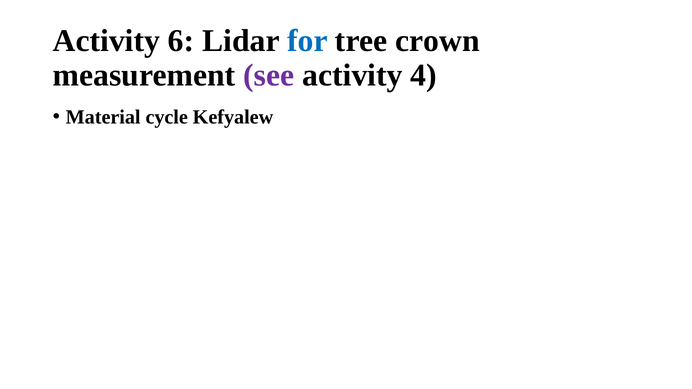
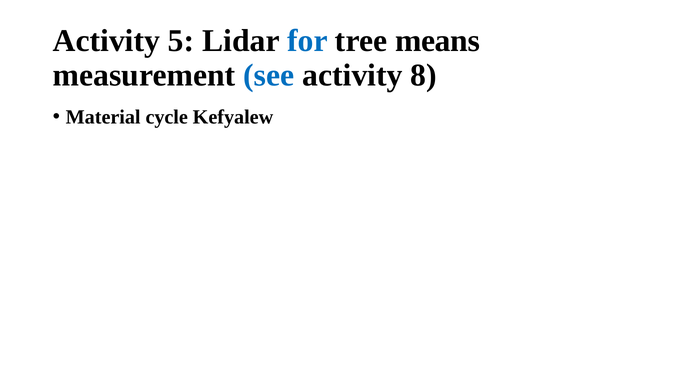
6: 6 -> 5 (181, 41)
crown: crown -> means (438, 41)
see colour: purple -> blue (269, 75)
4: 4 -> 8 (424, 75)
